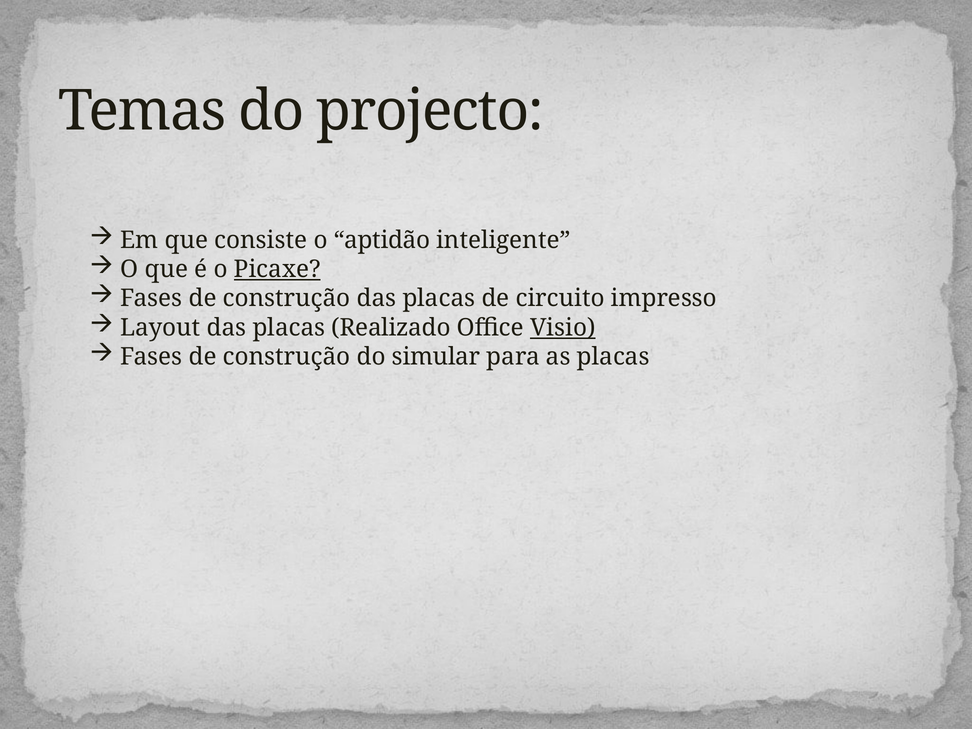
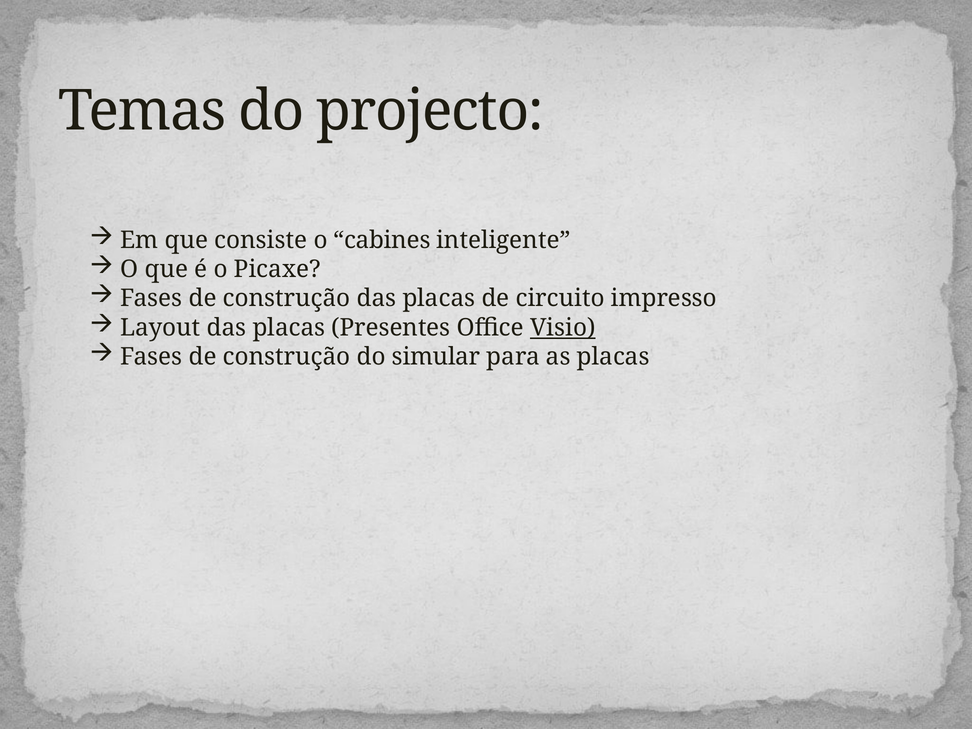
aptidão: aptidão -> cabines (382, 240)
Picaxe underline: present -> none (277, 269)
Realizado: Realizado -> Presentes (391, 328)
